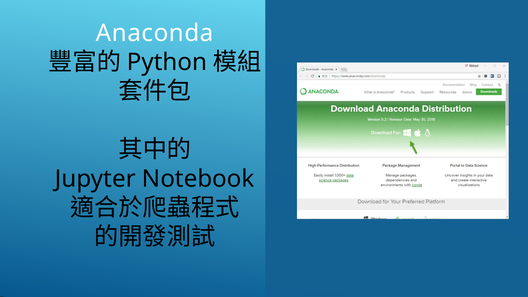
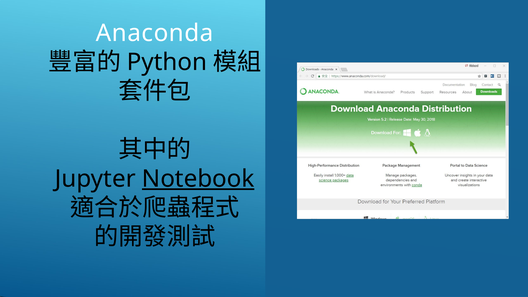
Notebook underline: none -> present (198, 179)
